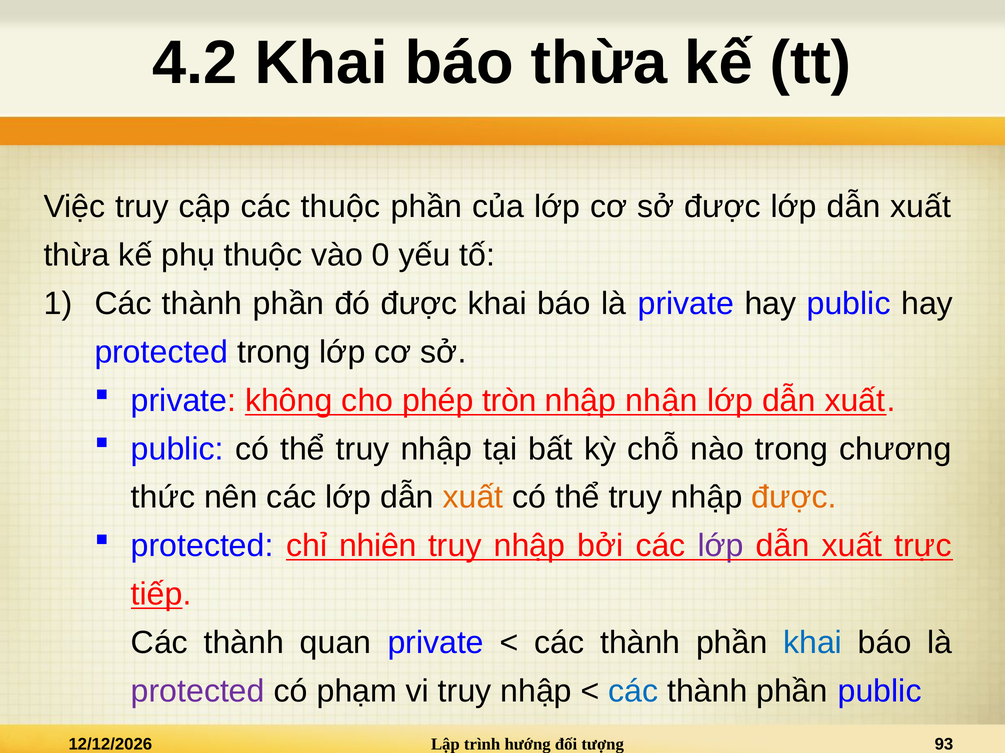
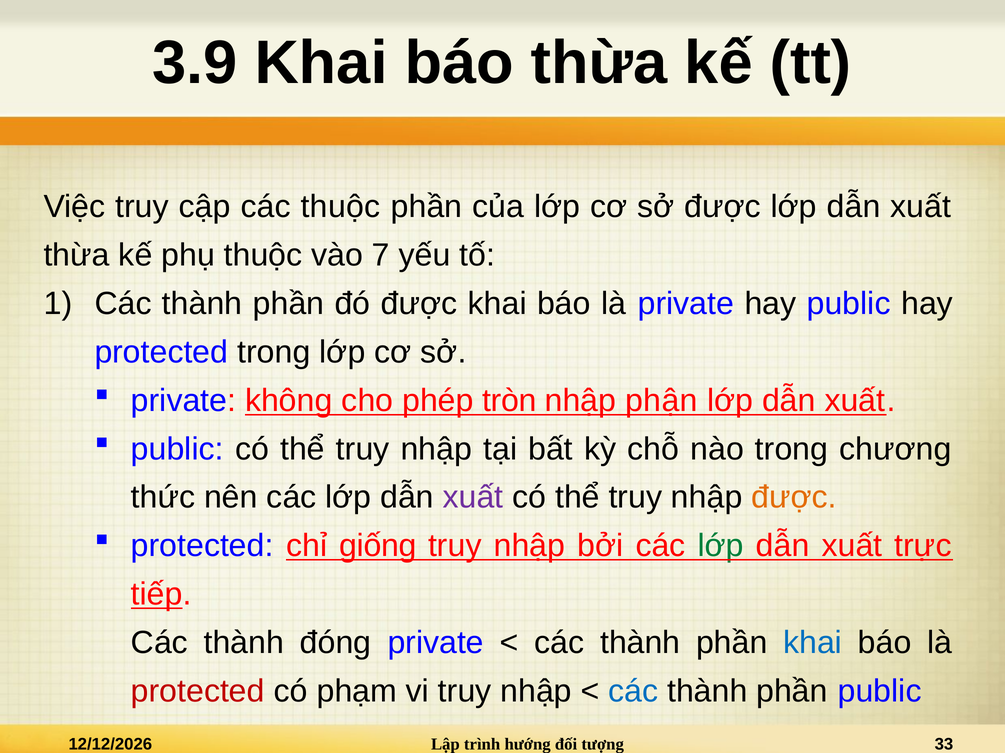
4.2: 4.2 -> 3.9 (195, 63)
0: 0 -> 7 (381, 256)
nhận: nhận -> phận (661, 401)
xuất colour: orange -> purple (473, 498)
nhiên: nhiên -> giống (378, 546)
lớp colour: purple -> green (721, 546)
quan: quan -> đóng (336, 643)
protected colour: purple -> red (198, 692)
93: 93 -> 33 (944, 745)
